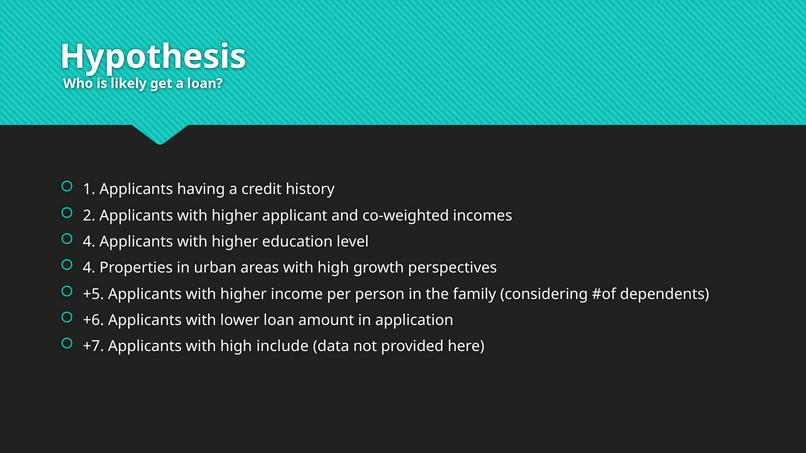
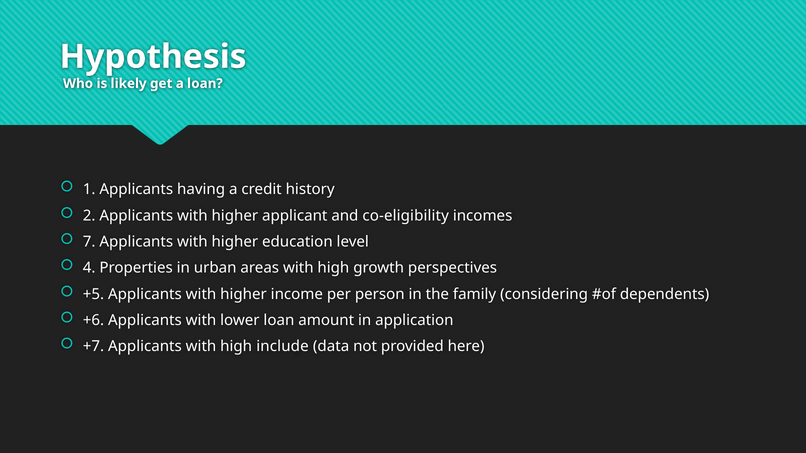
co-weighted: co-weighted -> co-eligibility (406, 216)
4: 4 -> 7 (89, 242)
